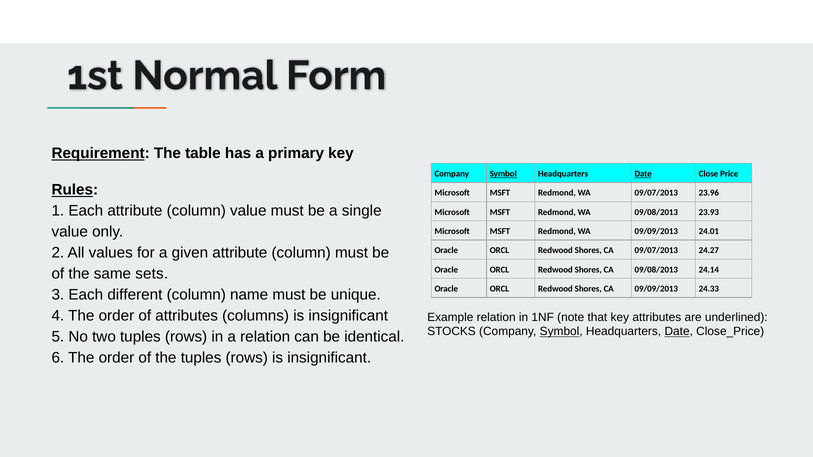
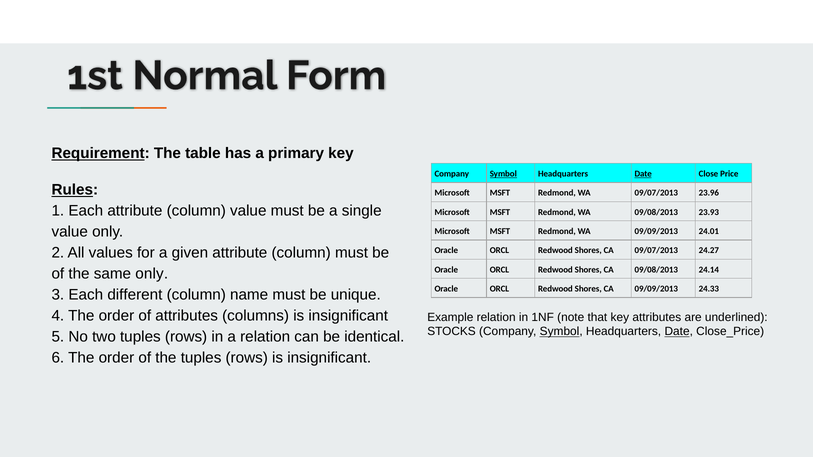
same sets: sets -> only (152, 274)
